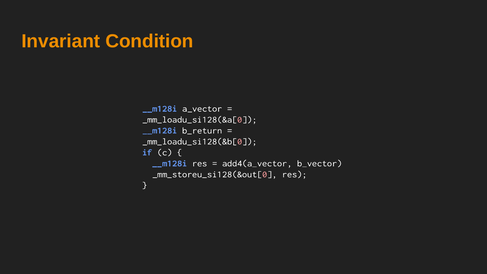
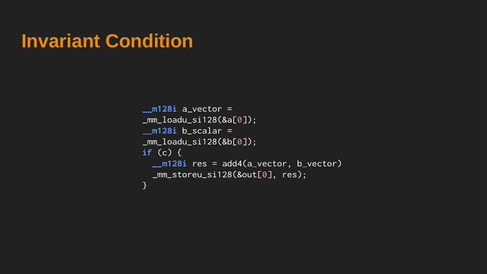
b_return: b_return -> b_scalar (202, 130)
